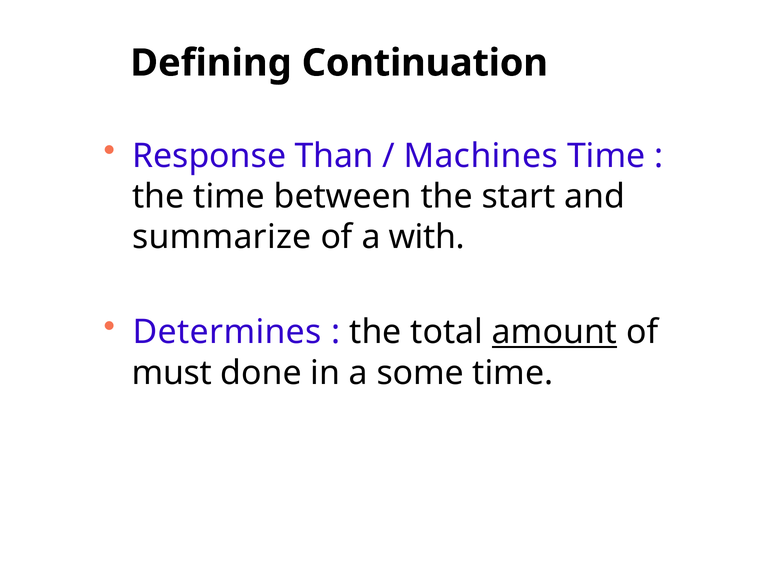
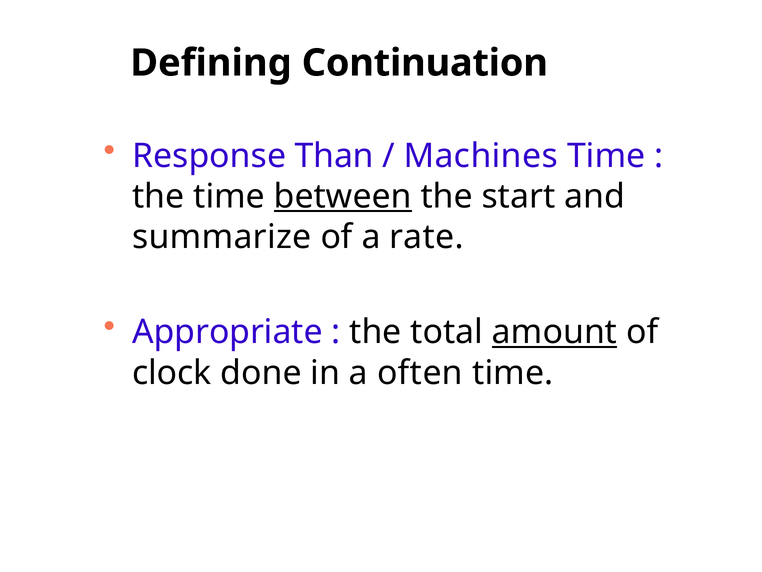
between underline: none -> present (343, 196)
with: with -> rate (426, 237)
Determines: Determines -> Appropriate (227, 332)
must: must -> clock (172, 373)
some: some -> often (420, 373)
